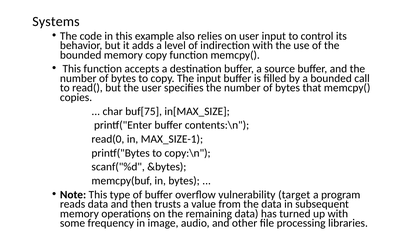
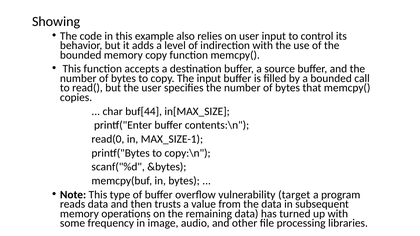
Systems: Systems -> Showing (56, 22)
buf[75: buf[75 -> buf[44 (144, 111)
